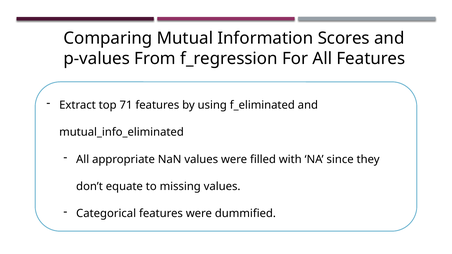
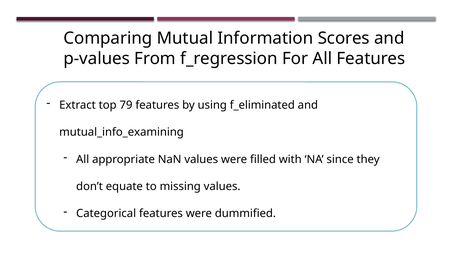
71: 71 -> 79 (126, 105)
mutual_info_eliminated: mutual_info_eliminated -> mutual_info_examining (121, 132)
